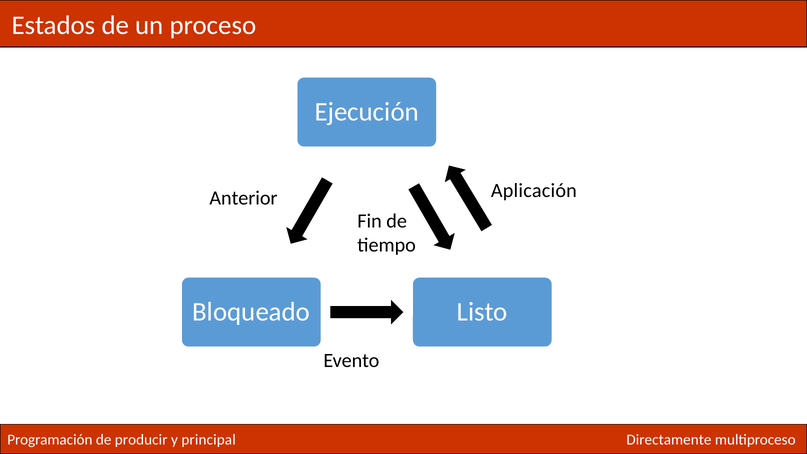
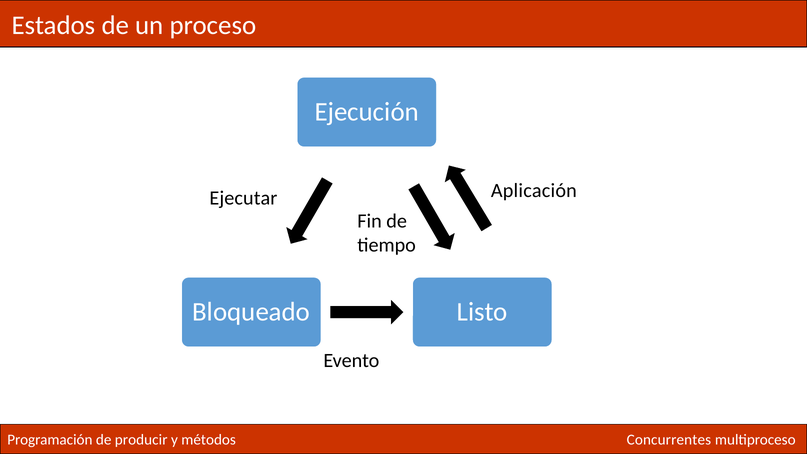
Anterior: Anterior -> Ejecutar (243, 198)
principal: principal -> métodos (209, 440)
Directamente: Directamente -> Concurrentes (669, 440)
